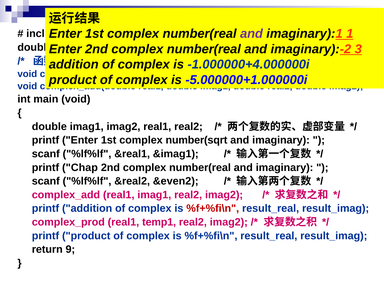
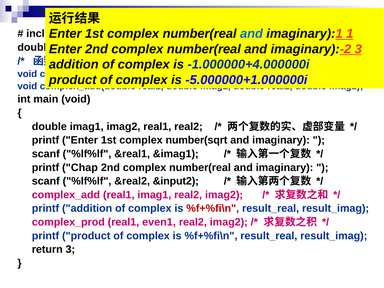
and colour: purple -> blue (251, 34)
&even2: &even2 -> &input2 (176, 181)
temp1: temp1 -> even1 (159, 222)
return 9: 9 -> 3 (70, 249)
